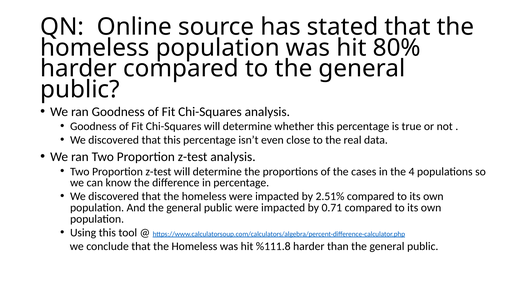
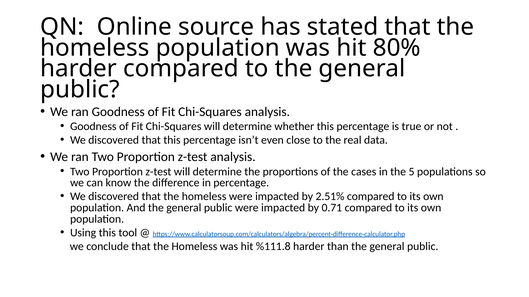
4: 4 -> 5 (412, 172)
